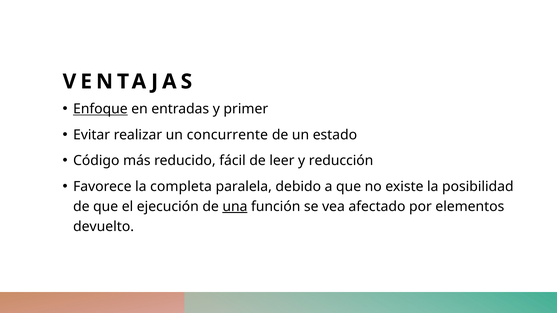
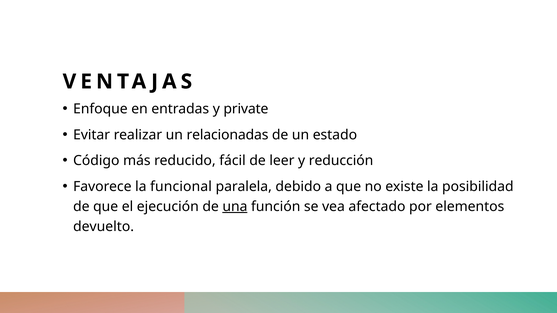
Enfoque underline: present -> none (100, 109)
primer: primer -> private (246, 109)
concurrente: concurrente -> relacionadas (227, 135)
completa: completa -> funcional (181, 187)
